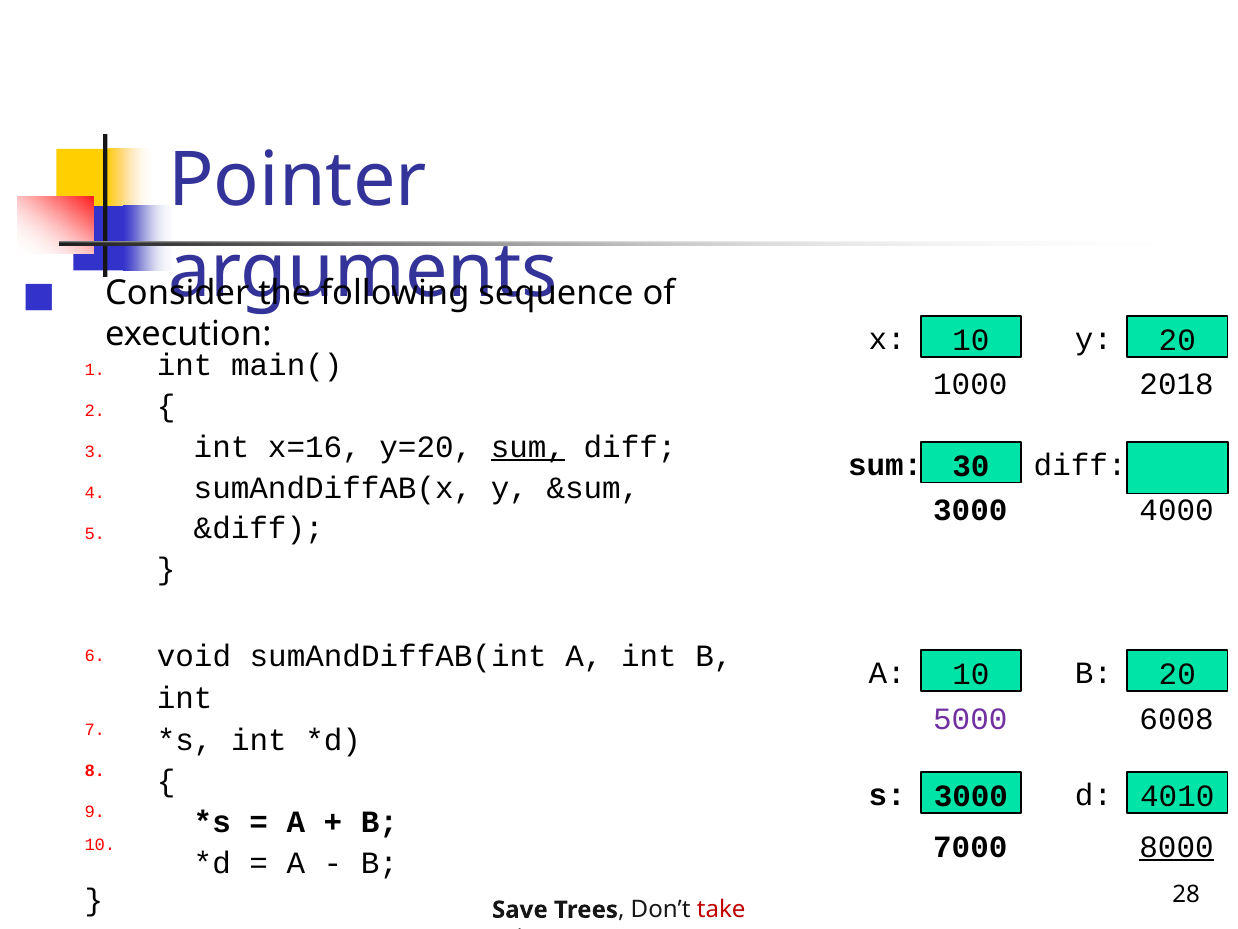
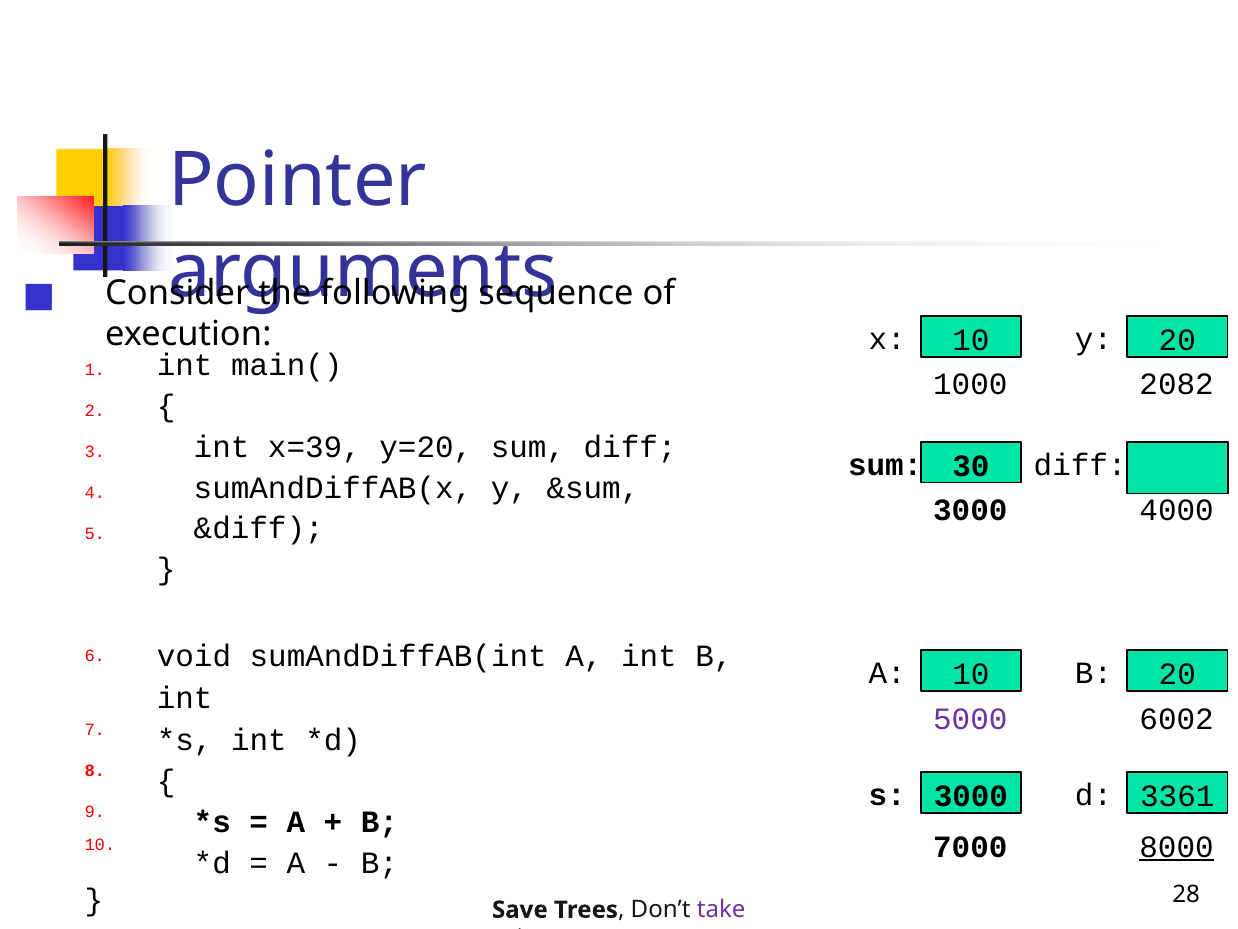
2018: 2018 -> 2082 (1177, 384)
x=16: x=16 -> x=39 (314, 447)
sum underline: present -> none (528, 447)
6008: 6008 -> 6002 (1177, 718)
4010: 4010 -> 3361 (1177, 796)
take colour: red -> purple (721, 909)
